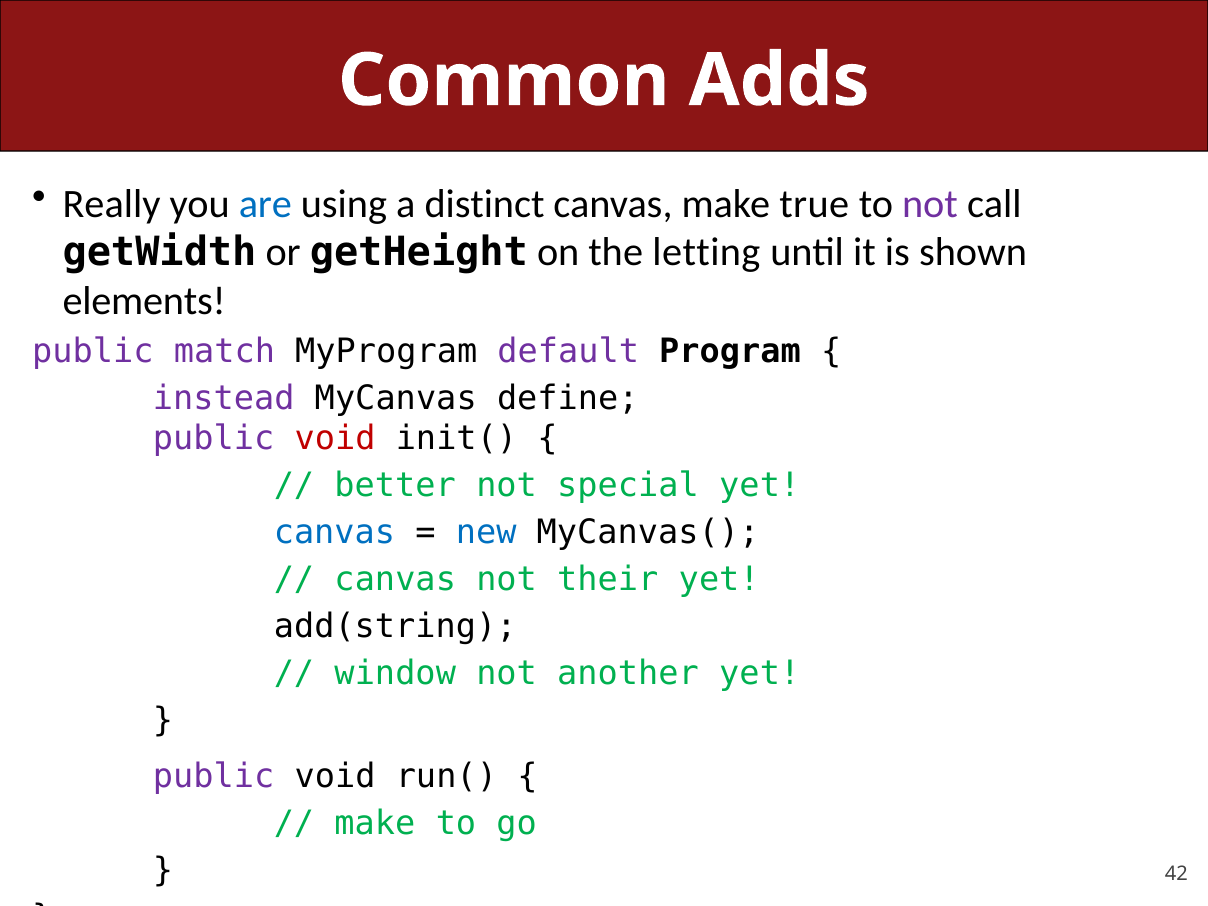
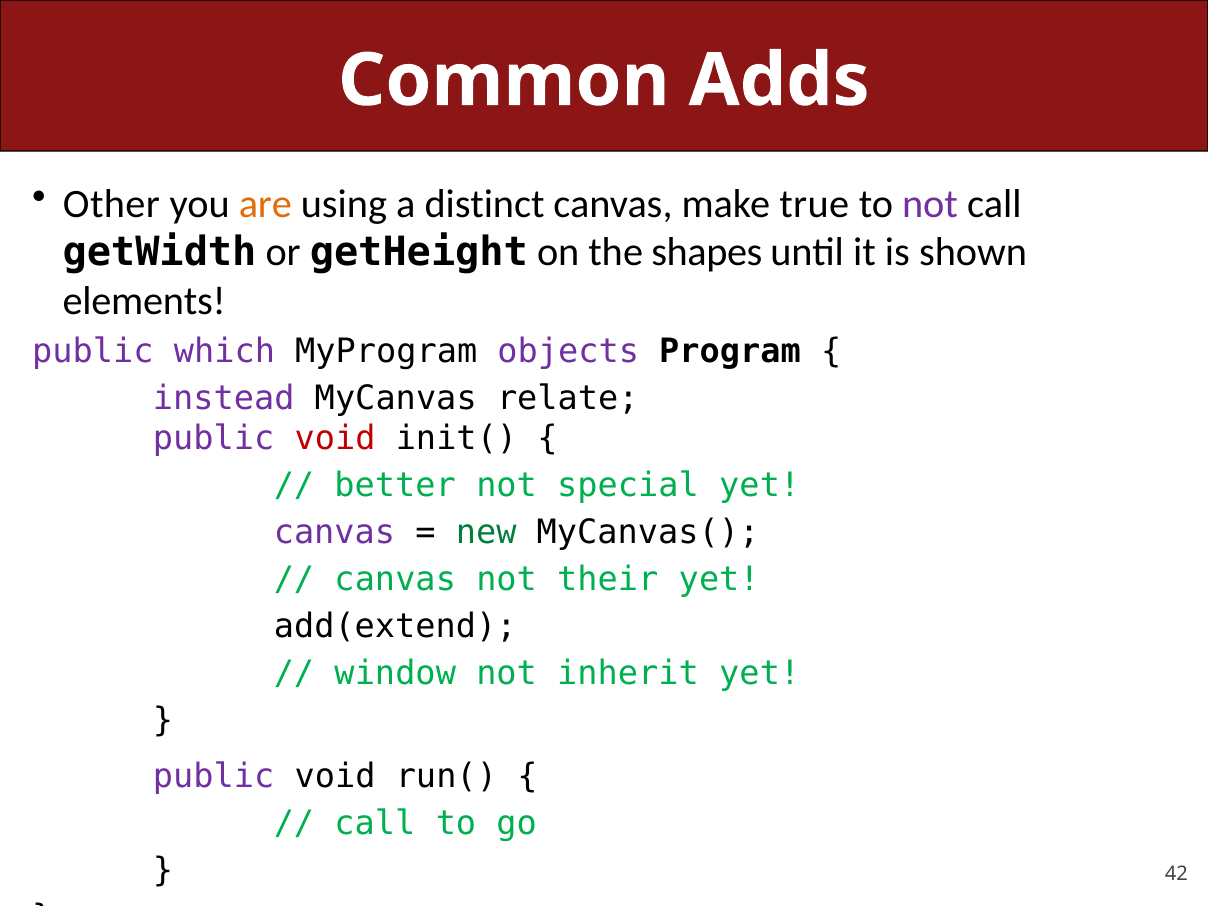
Really: Really -> Other (111, 204)
are colour: blue -> orange (265, 204)
letting: letting -> shapes (707, 252)
match: match -> which (224, 351)
default: default -> objects (568, 351)
define: define -> relate (568, 398)
canvas colour: blue -> purple (334, 533)
new colour: blue -> green (486, 533)
add(string: add(string -> add(extend (395, 627)
another: another -> inherit (628, 674)
make: make -> call (375, 824)
